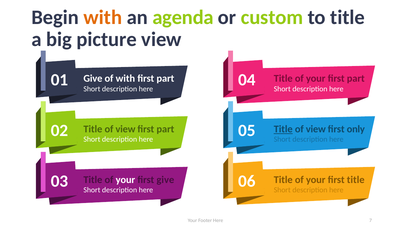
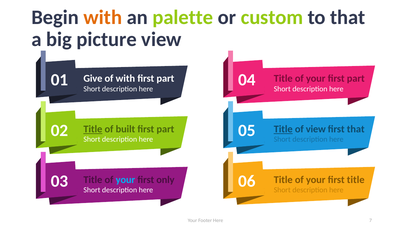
agenda: agenda -> palette (183, 17)
to title: title -> that (348, 17)
Title underline: none -> present (93, 129)
view: view -> built (125, 129)
first only: only -> that (356, 129)
your colour: white -> light blue (125, 180)
first give: give -> only (165, 180)
